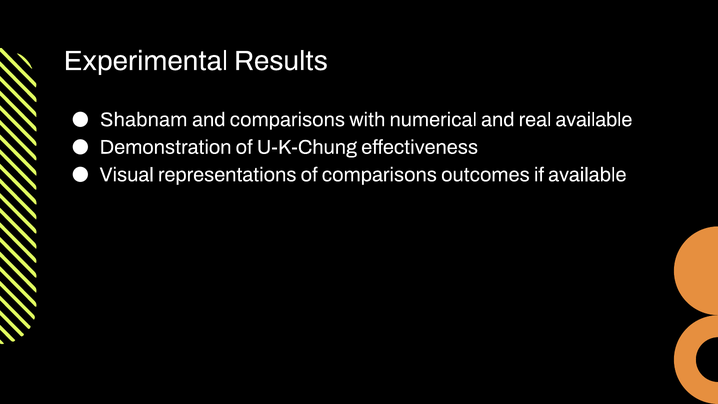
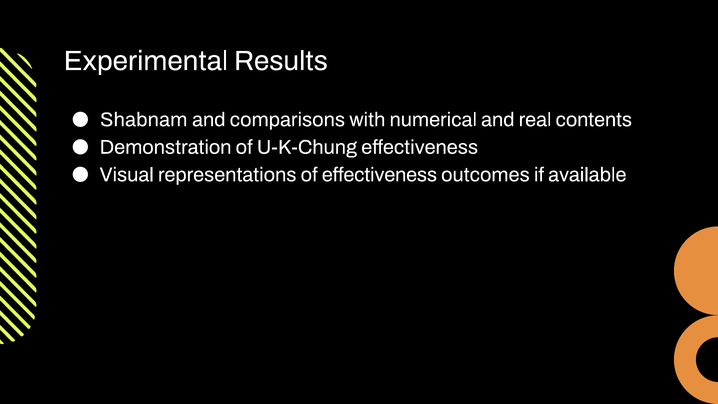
real available: available -> contents (594, 120)
of comparisons: comparisons -> effectiveness (379, 175)
